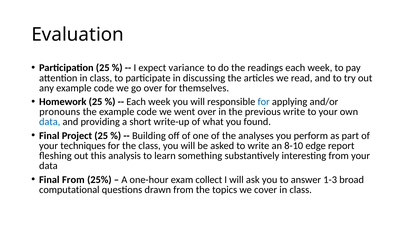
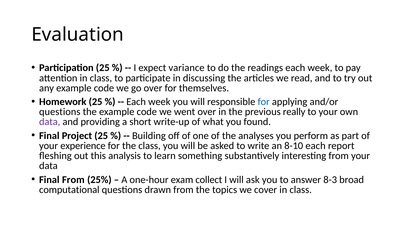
pronouns: pronouns -> questions (60, 112)
previous write: write -> really (294, 112)
data colour: blue -> purple (50, 122)
techniques: techniques -> experience (83, 146)
8-10 edge: edge -> each (316, 146)
1-3: 1-3 -> 8-3 (330, 180)
